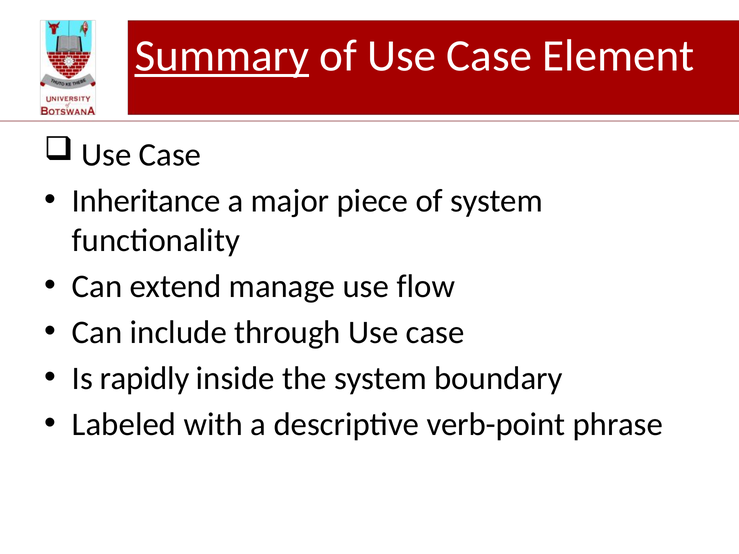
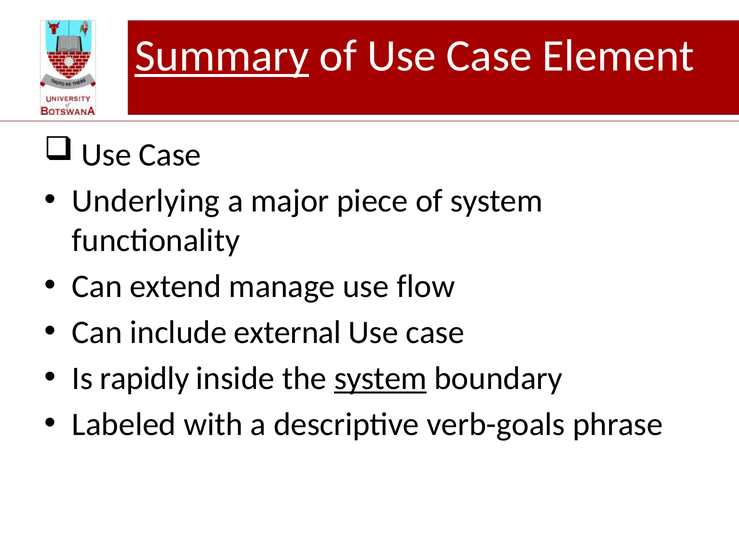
Inheritance: Inheritance -> Underlying (146, 201)
through: through -> external (288, 332)
system underline: none -> present (381, 378)
verb-point: verb-point -> verb-goals (496, 424)
